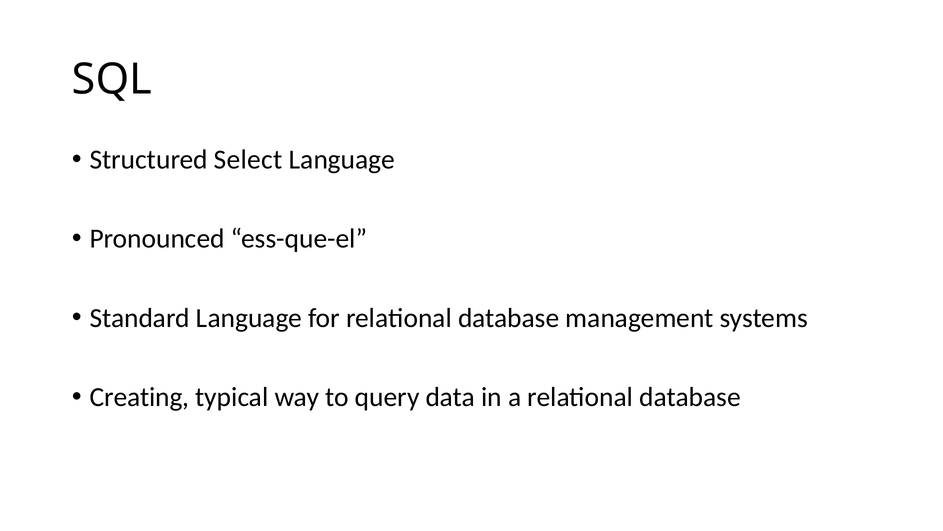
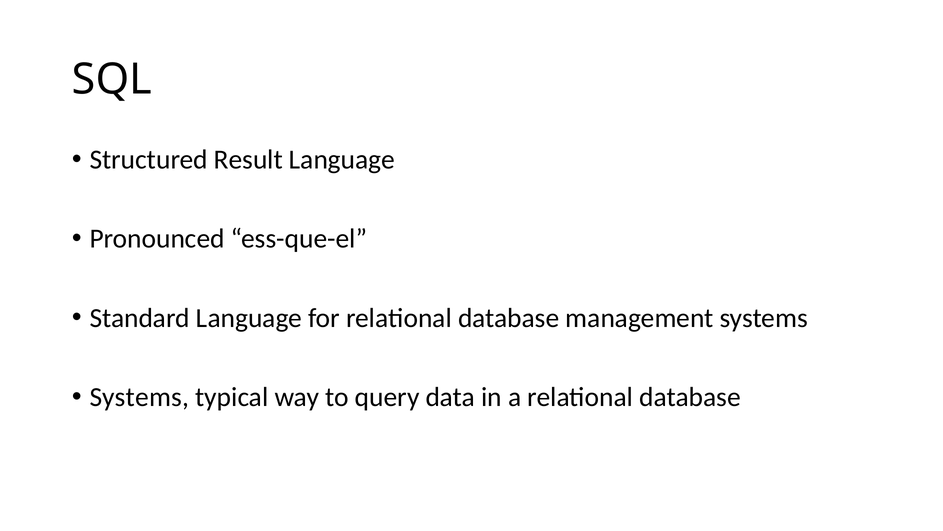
Select: Select -> Result (248, 159)
Creating: Creating -> Systems (139, 397)
